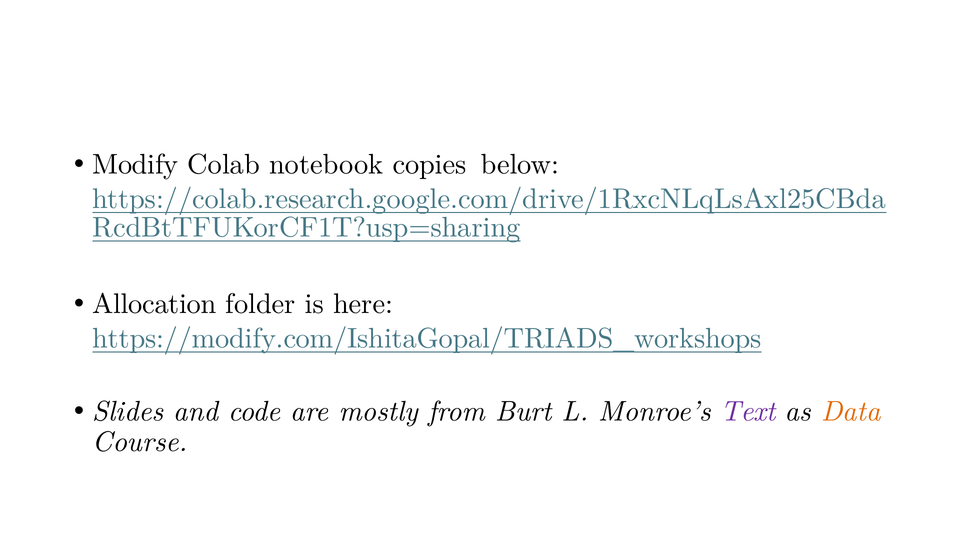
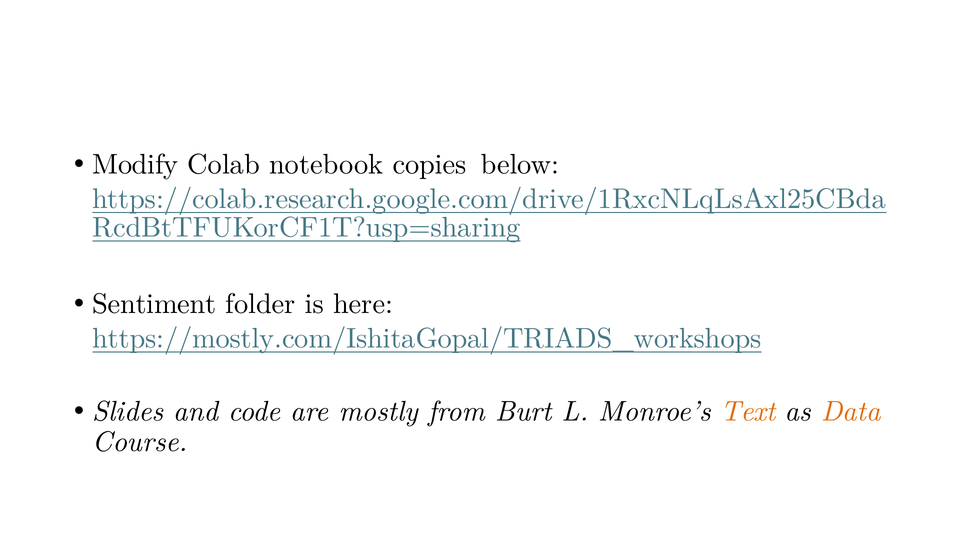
Allocation: Allocation -> Sentiment (154, 304)
https://modify.com/IshitaGopal/TRIADS_workshops: https://modify.com/IshitaGopal/TRIADS_workshops -> https://mostly.com/IshitaGopal/TRIADS_workshops (427, 338)
Text colour: purple -> orange (748, 411)
